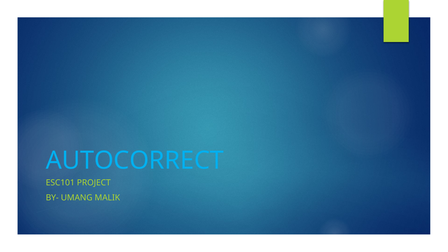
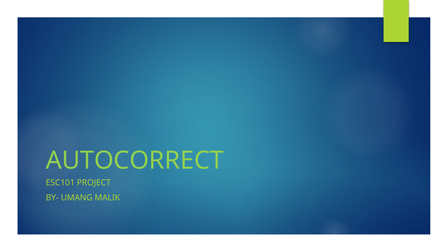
AUTOCORRECT colour: light blue -> light green (135, 161)
